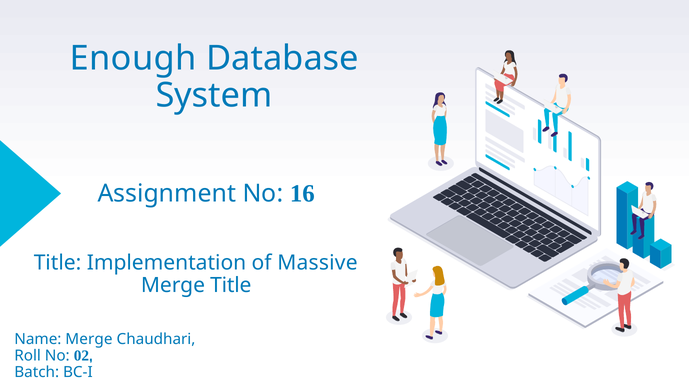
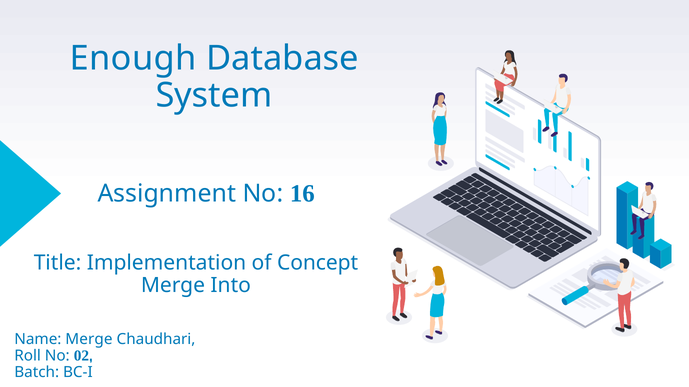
Massive: Massive -> Concept (318, 263)
Merge Title: Title -> Into (231, 286)
